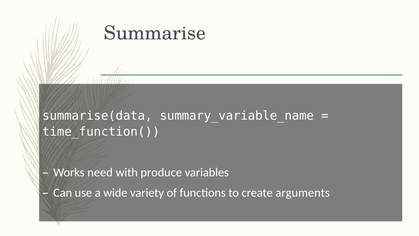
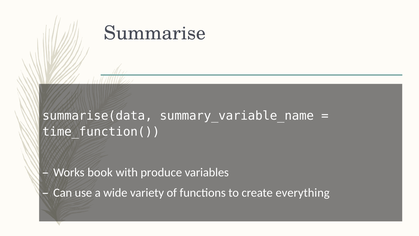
need: need -> book (100, 172)
arguments: arguments -> everything (303, 193)
